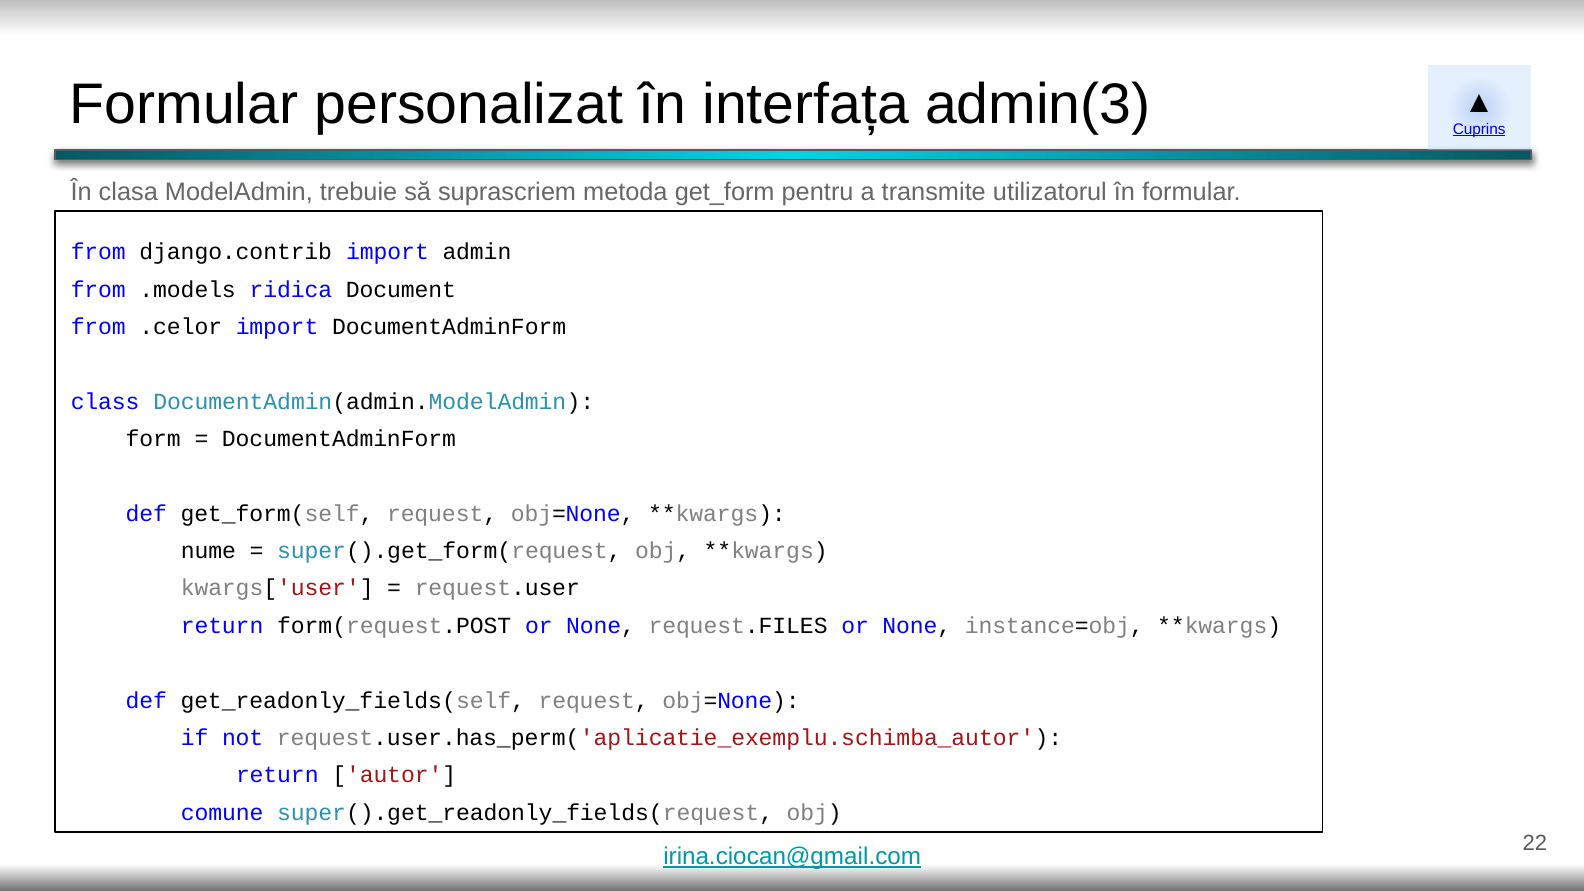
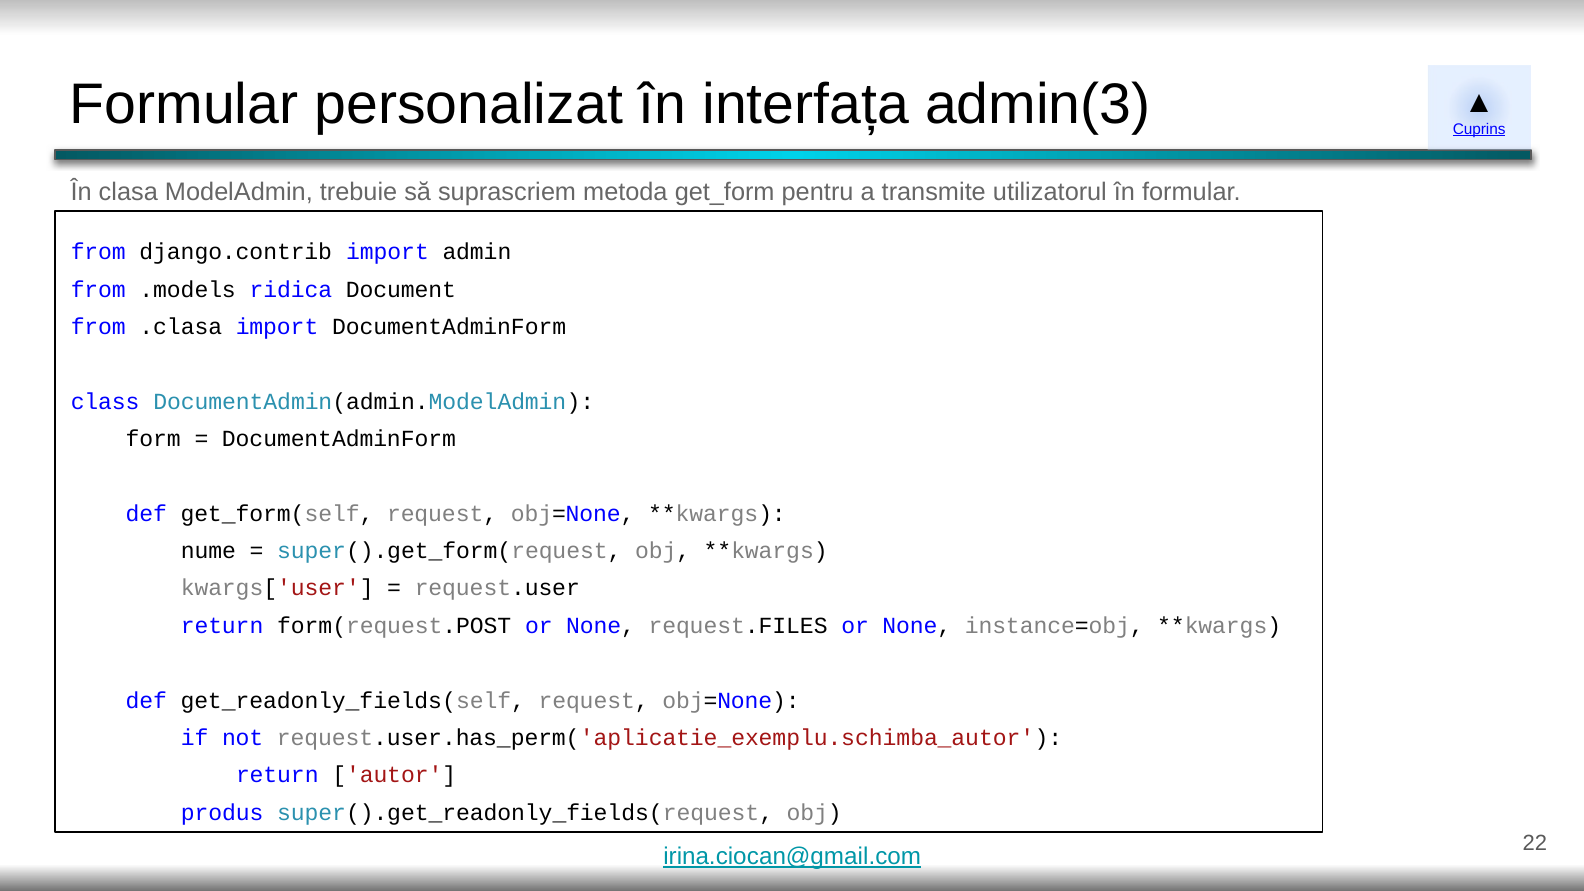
.celor: .celor -> .clasa (181, 327)
comune: comune -> produs (222, 813)
